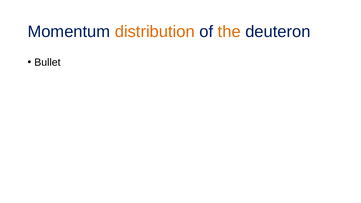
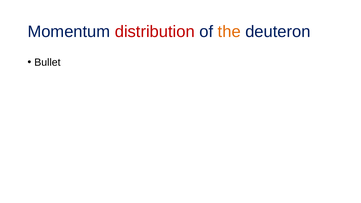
distribution colour: orange -> red (155, 32)
